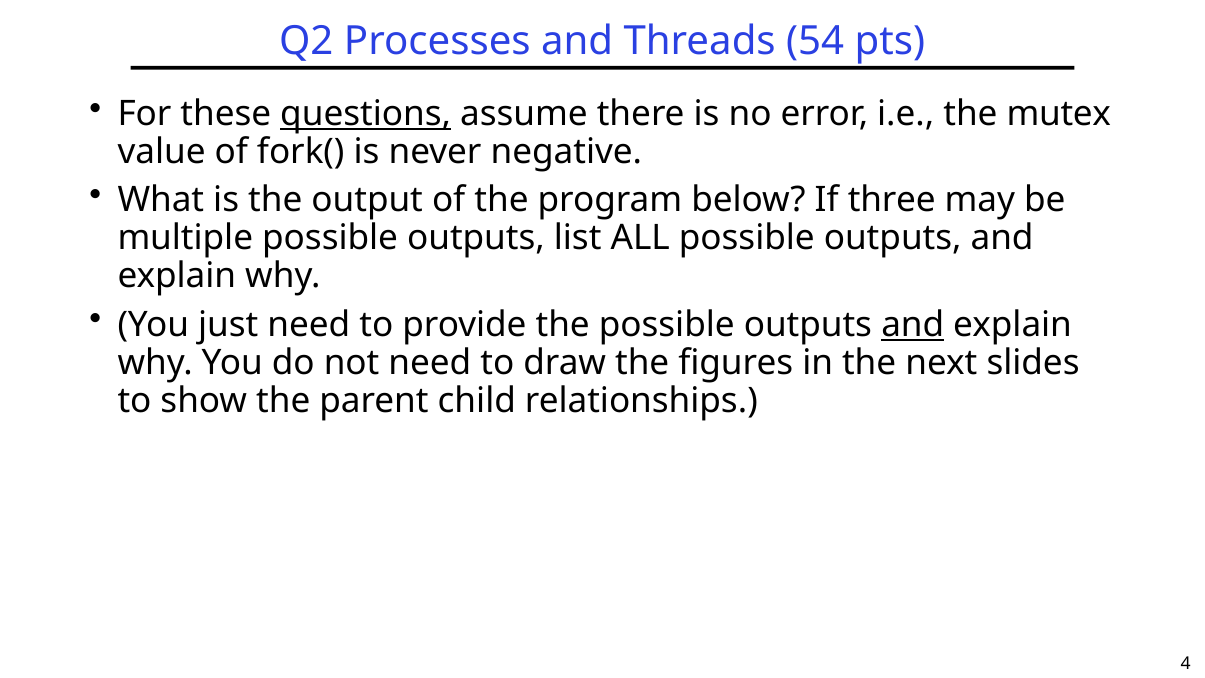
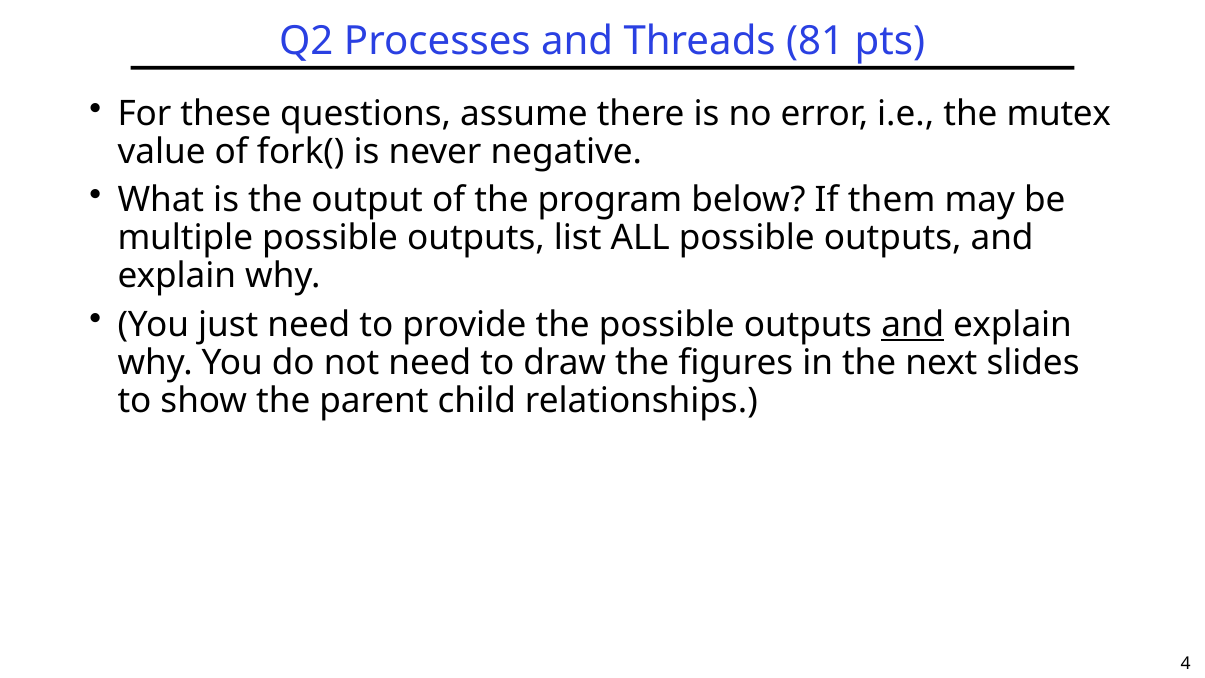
54: 54 -> 81 (815, 41)
questions underline: present -> none (366, 114)
three: three -> them (892, 200)
